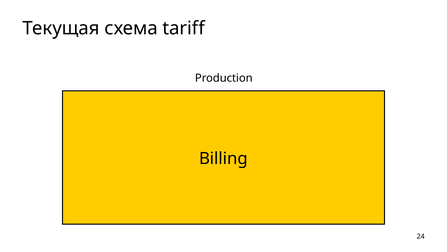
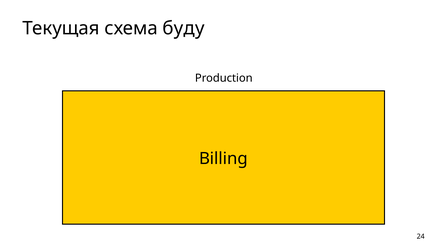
tariff: tariff -> буду (184, 28)
